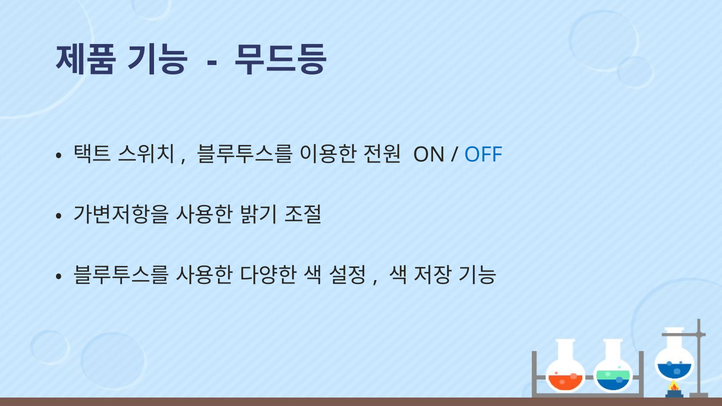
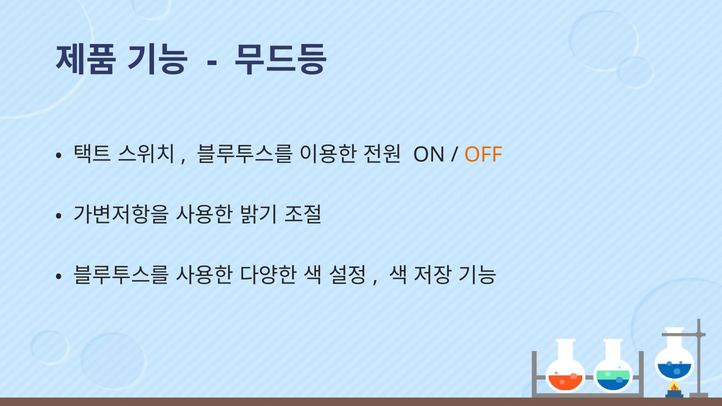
OFF colour: blue -> orange (483, 155)
